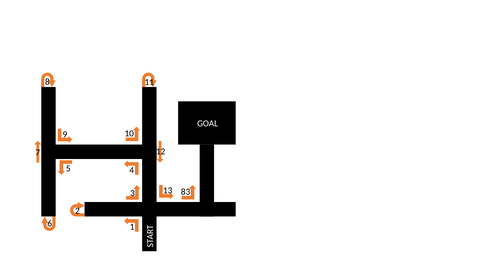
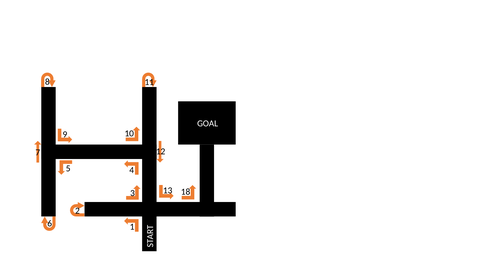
83: 83 -> 18 (186, 192)
